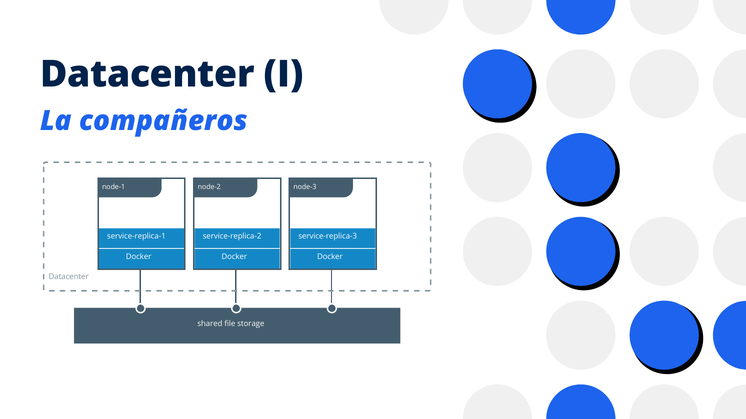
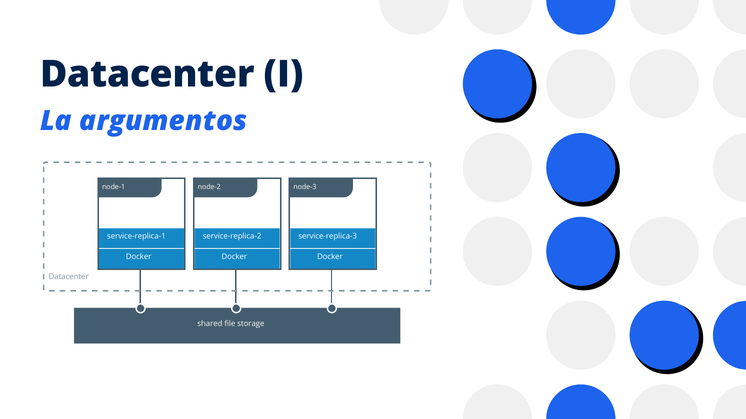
compañeros: compañeros -> argumentos (163, 121)
